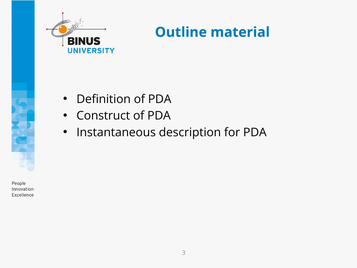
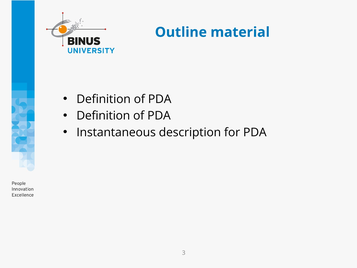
Construct: Construct -> Definition (103, 116)
